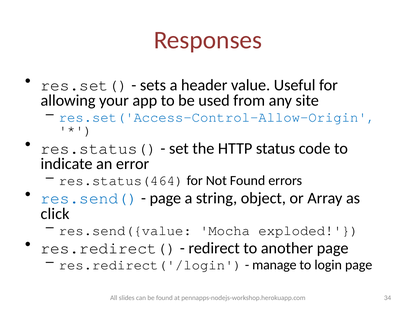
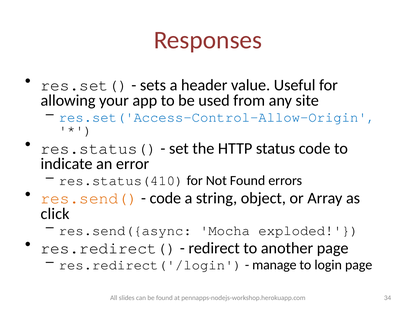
res.status(464: res.status(464 -> res.status(410 (121, 181)
res.send( colour: blue -> orange (89, 198)
page: page -> code (165, 198)
res.send({value: res.send({value -> res.send({async (125, 230)
